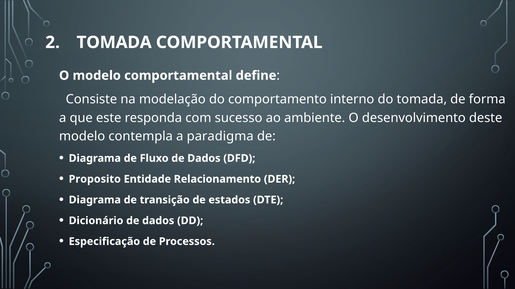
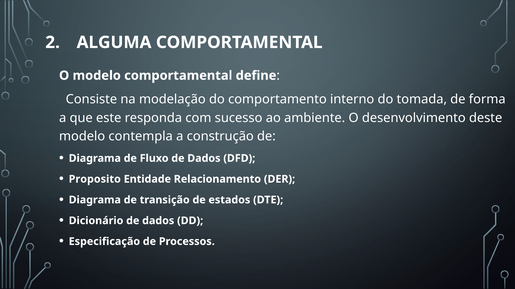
TOMADA: TOMADA -> ALGUMA (114, 42)
paradigma: paradigma -> construção (220, 137)
